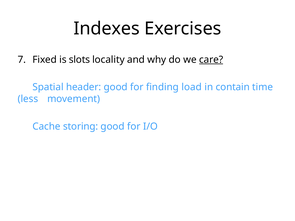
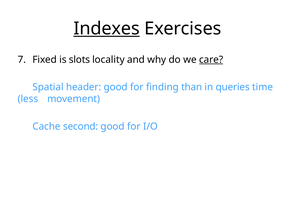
Indexes underline: none -> present (107, 29)
load: load -> than (192, 87)
contain: contain -> queries (233, 87)
storing: storing -> second (81, 127)
